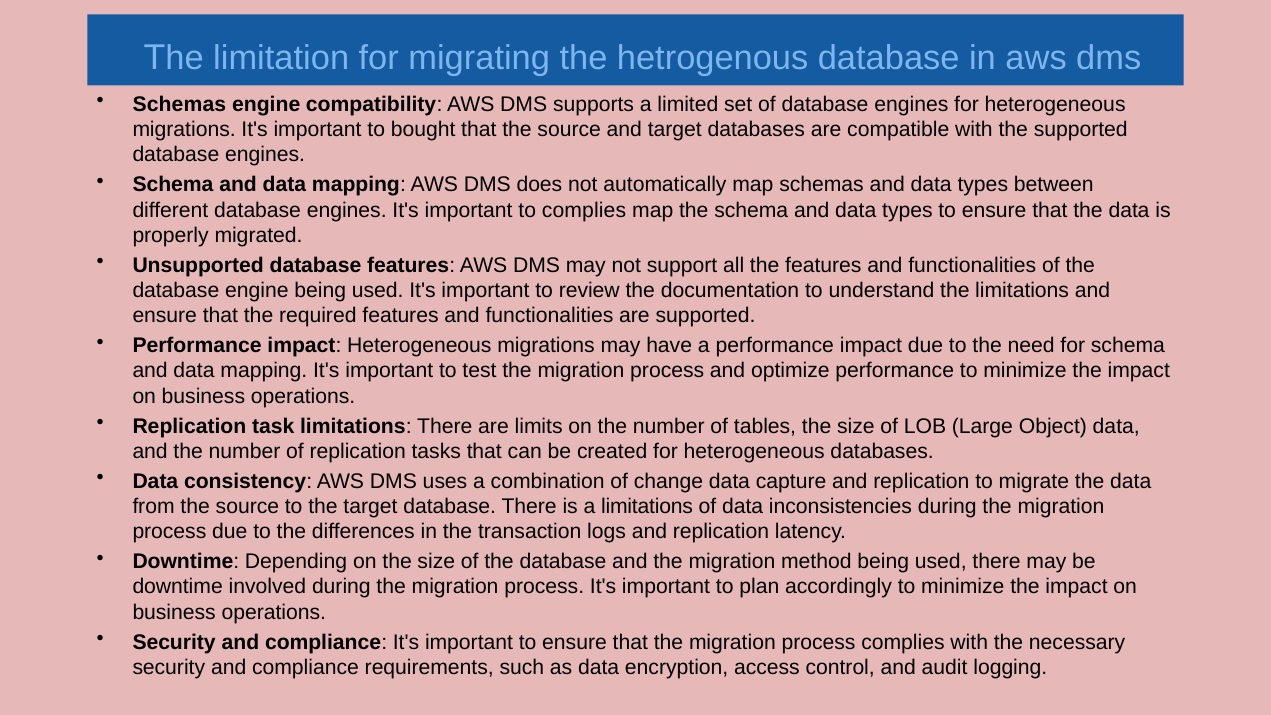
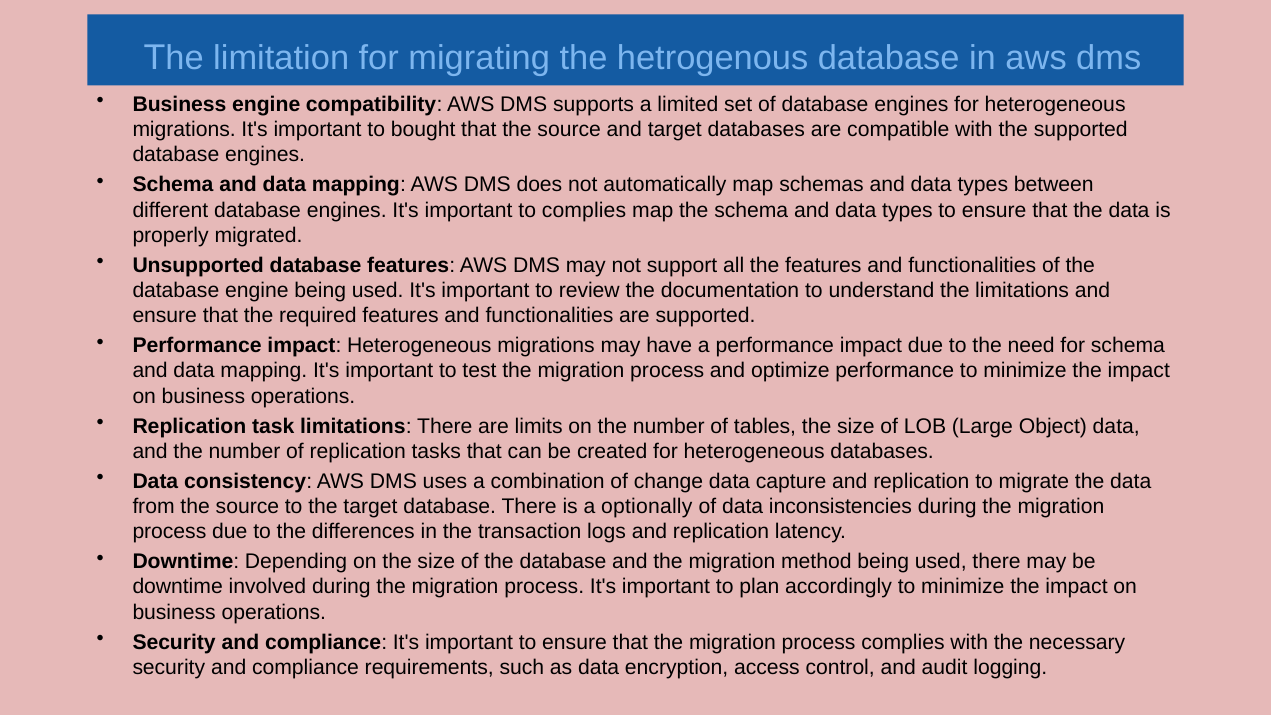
Schemas: Schemas -> Business (179, 104)
a limitations: limitations -> optionally (647, 506)
